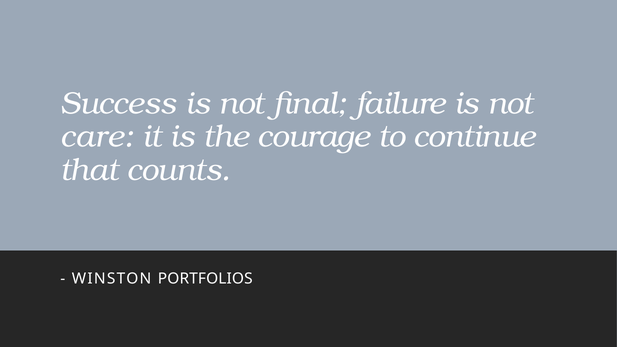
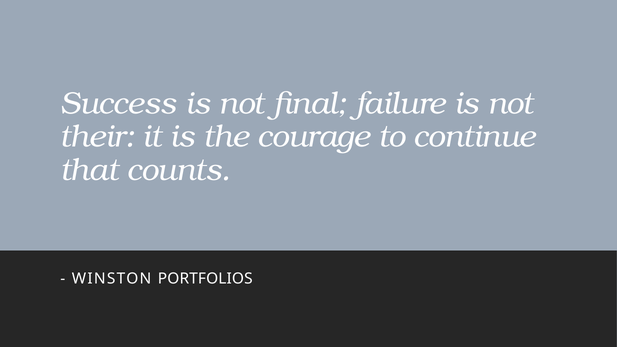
care: care -> their (97, 137)
